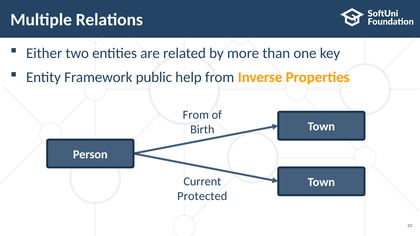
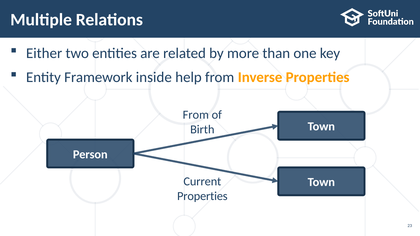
public: public -> inside (154, 77)
Protected: Protected -> Properties (202, 197)
